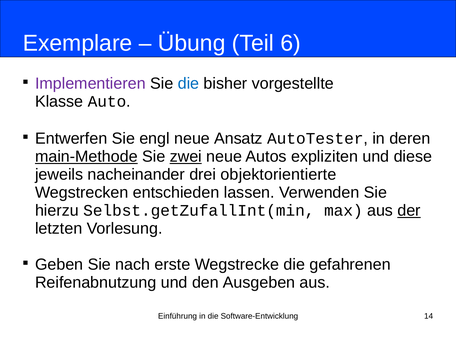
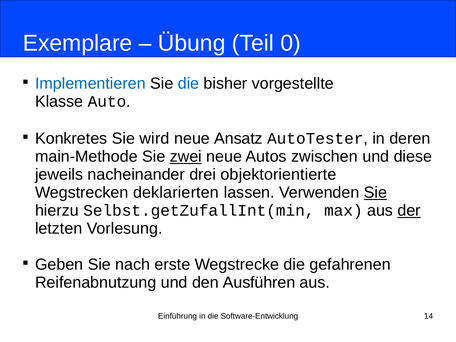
6: 6 -> 0 (291, 43)
Implementieren colour: purple -> blue (90, 83)
Entwerfen: Entwerfen -> Konkretes (71, 139)
engl: engl -> wird (154, 139)
main-Methode underline: present -> none (86, 157)
expliziten: expliziten -> zwischen (324, 157)
entschieden: entschieden -> deklarierten (176, 193)
Sie underline: none -> present (375, 193)
Ausgeben: Ausgeben -> Ausführen (259, 282)
